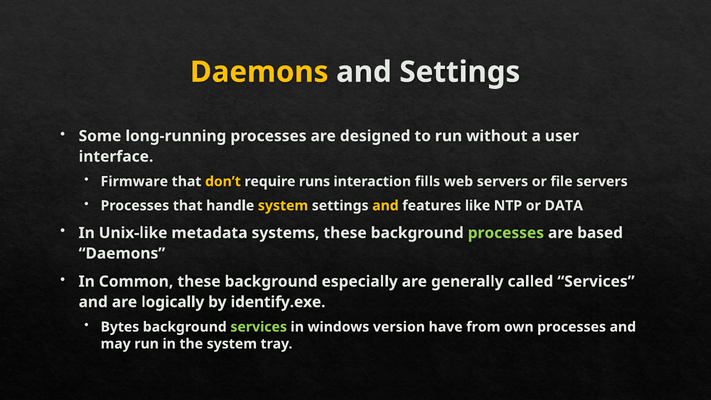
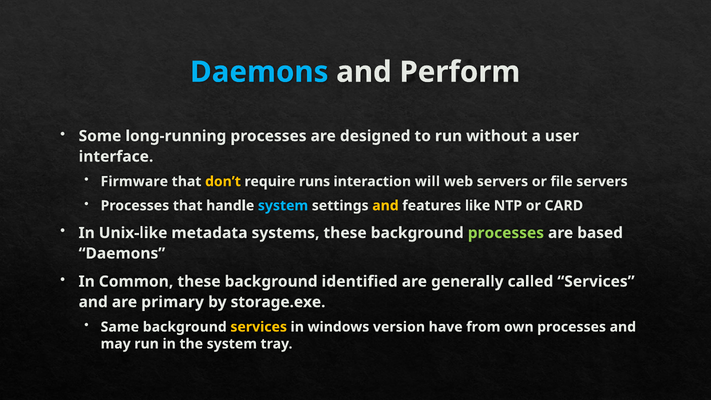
Daemons colour: yellow -> light blue (259, 72)
and Settings: Settings -> Perform (460, 72)
fills: fills -> will (427, 181)
system colour: yellow -> light blue (283, 206)
DATA: DATA -> CARD (564, 206)
especially: especially -> identified (360, 281)
logically: logically -> primary (173, 302)
identify.exe: identify.exe -> storage.exe (278, 302)
Bytes: Bytes -> Same (120, 327)
services colour: light green -> yellow (259, 327)
